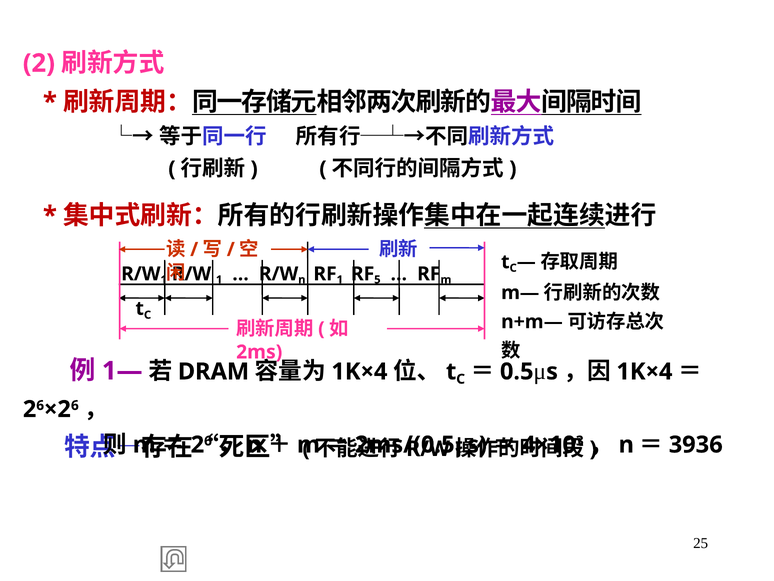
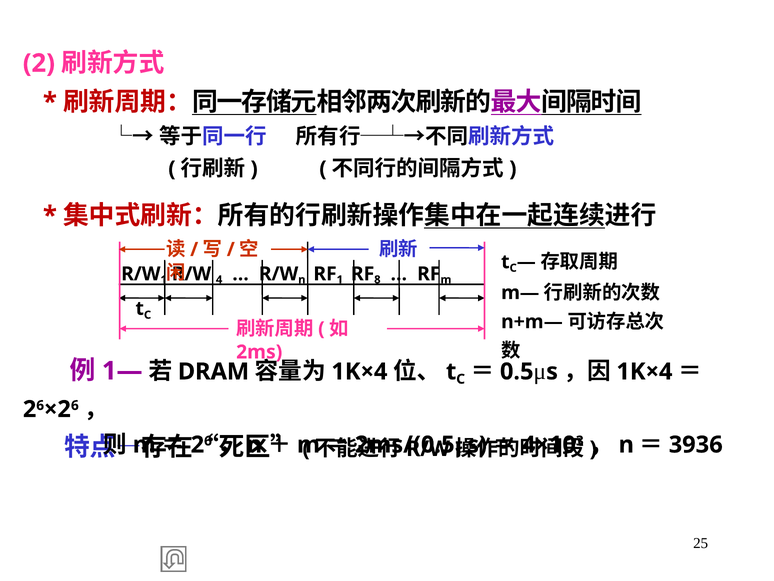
1: 1 -> 4 (219, 279)
5: 5 -> 8 (377, 279)
